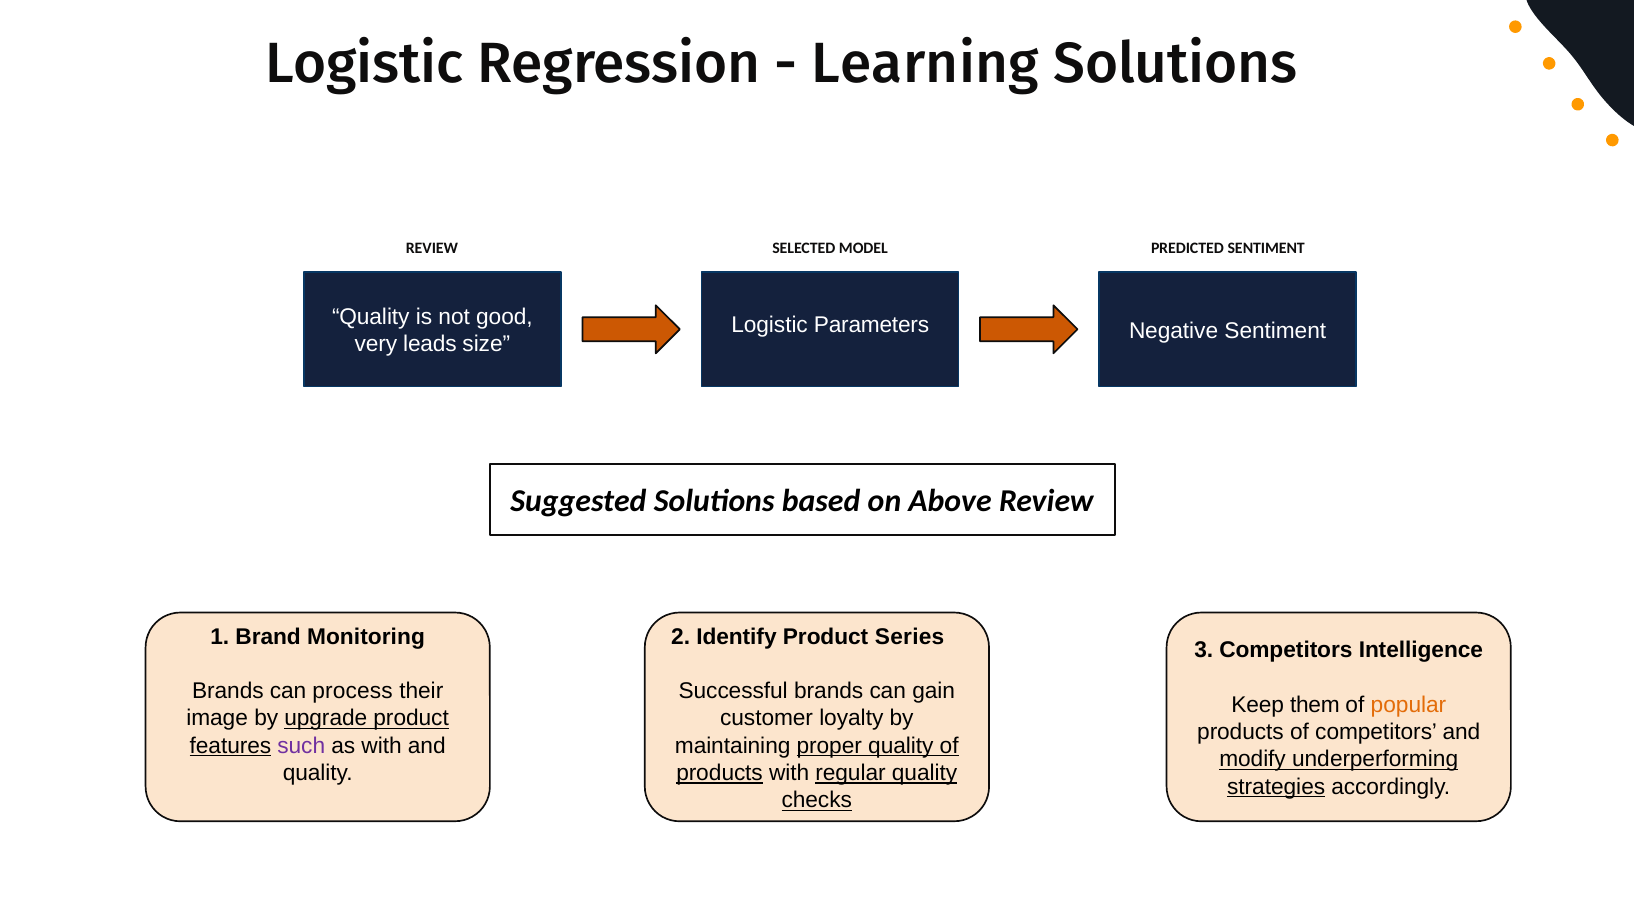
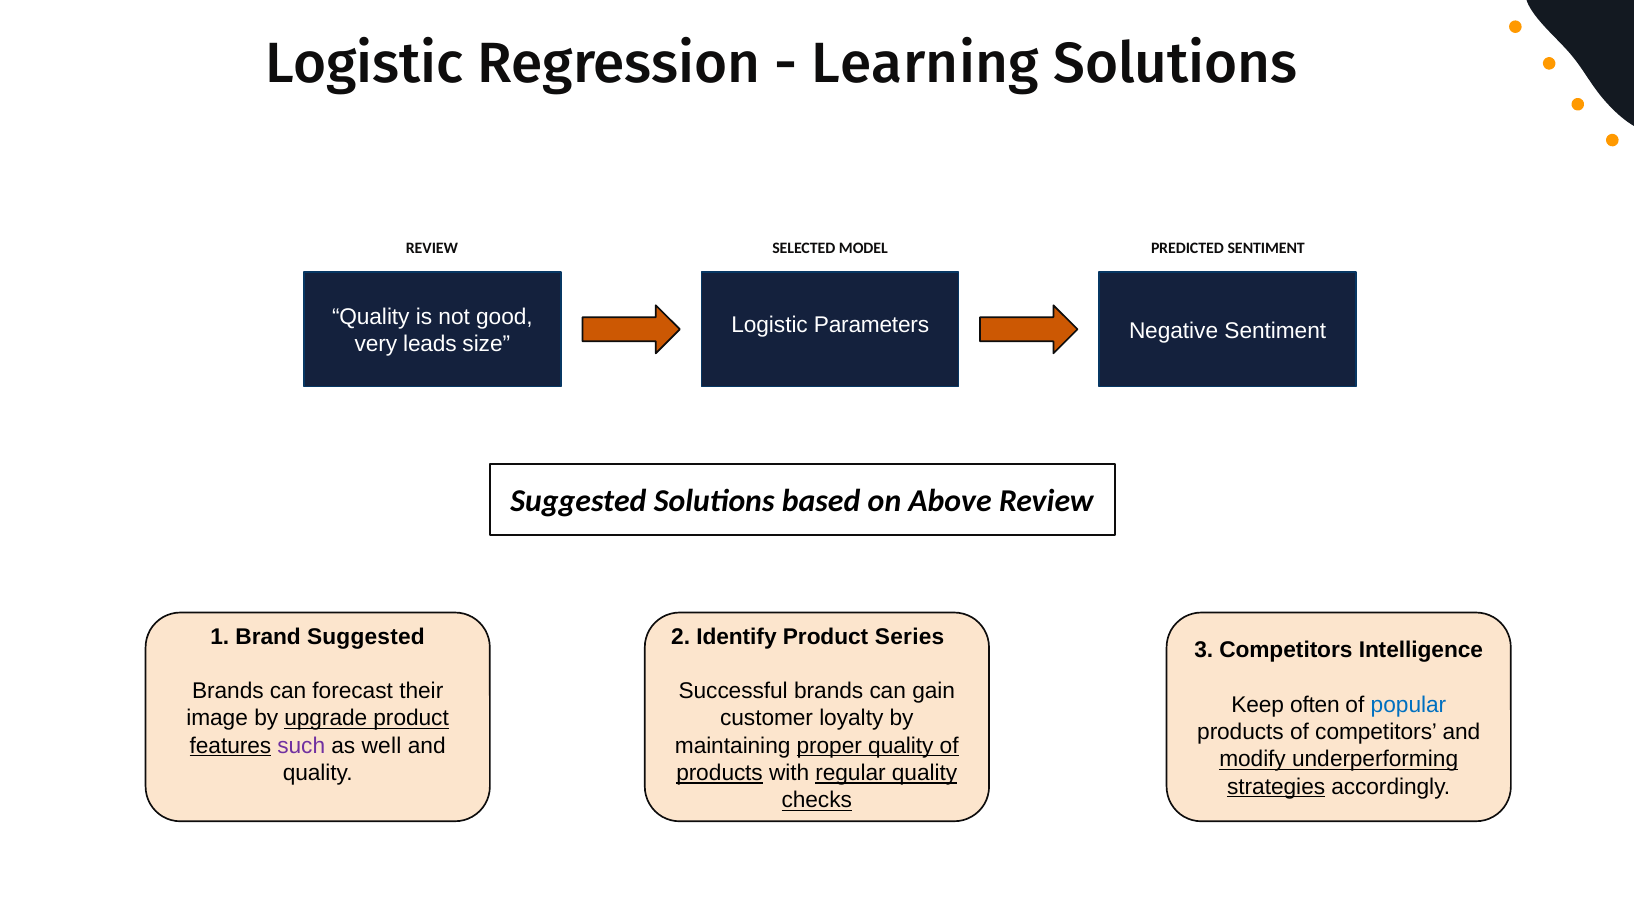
Brand Monitoring: Monitoring -> Suggested (366, 637)
process: process -> forecast (353, 691)
them: them -> often (1315, 705)
popular colour: orange -> blue (1408, 705)
as with: with -> well (381, 746)
